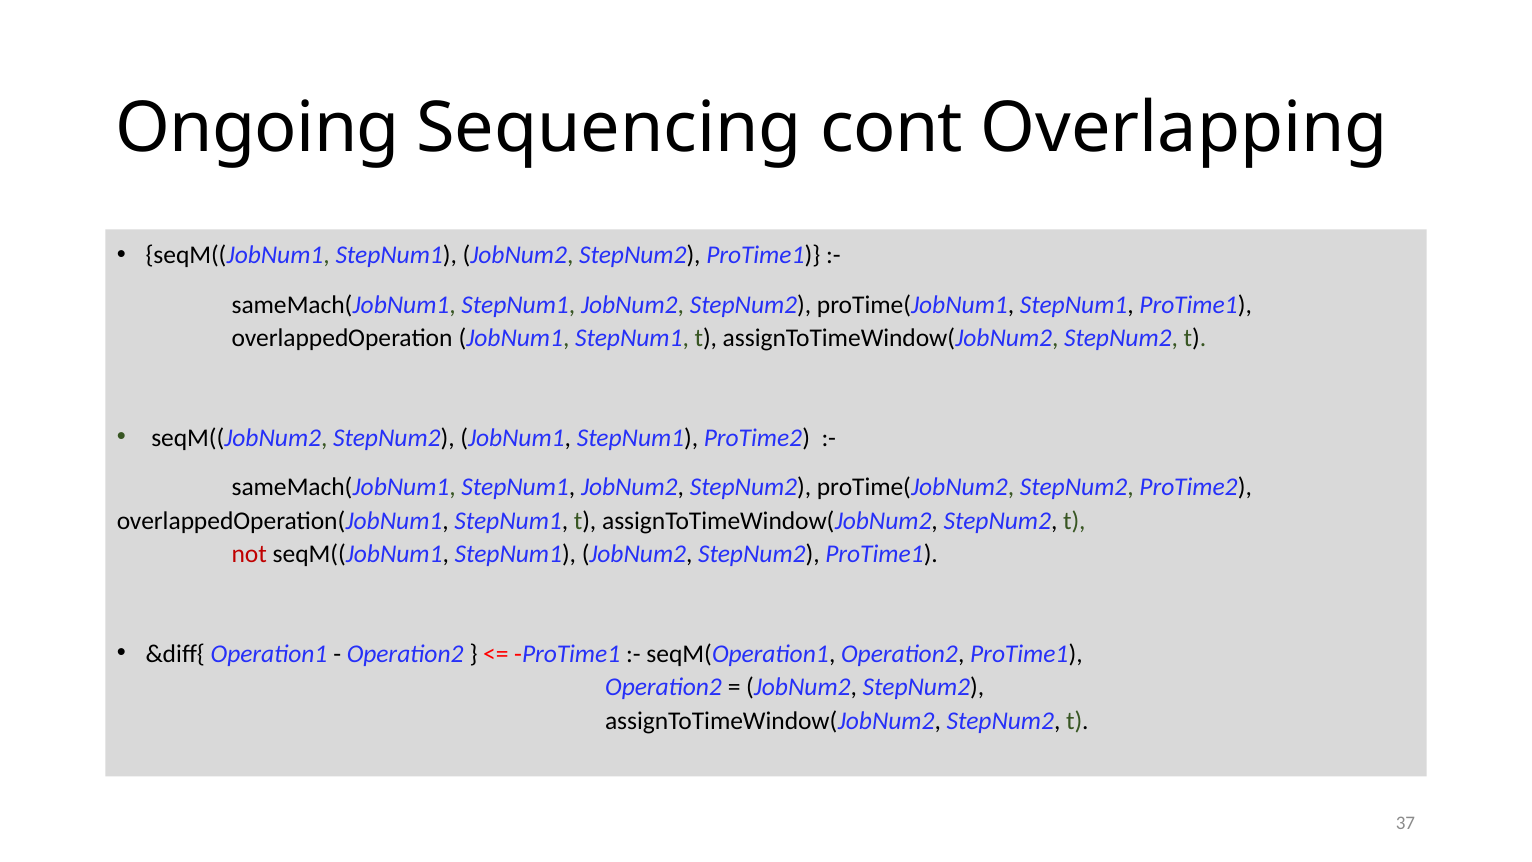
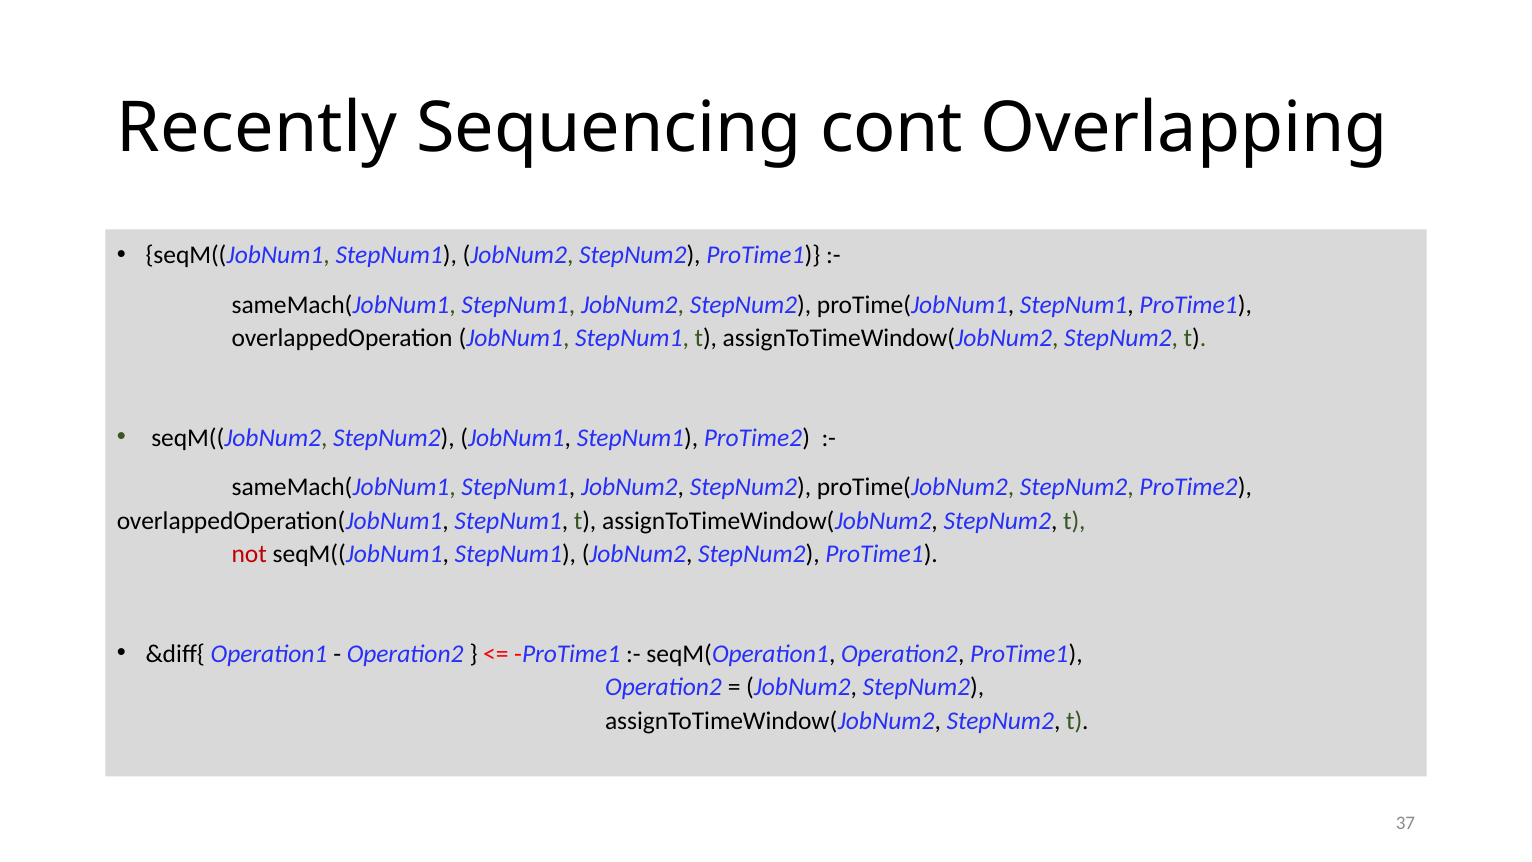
Ongoing: Ongoing -> Recently (257, 129)
